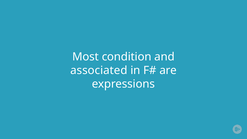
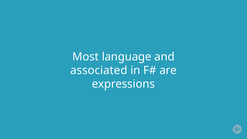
condition: condition -> language (127, 57)
